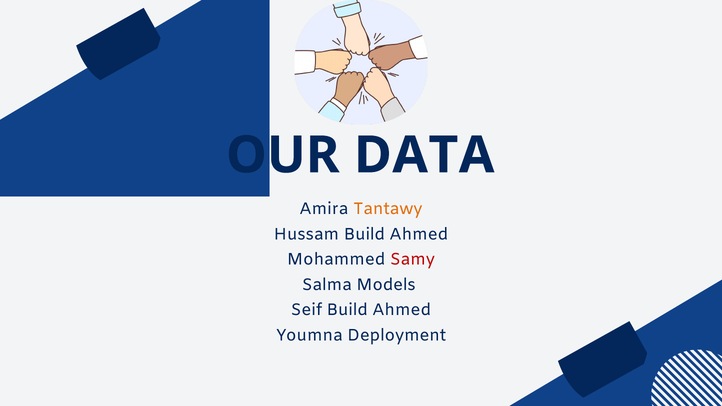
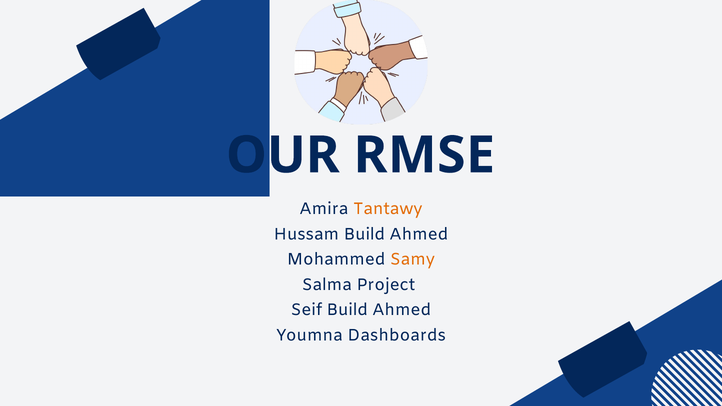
DATA: DATA -> RMSE (424, 155)
Samy colour: red -> orange (413, 260)
Models: Models -> Project (386, 285)
Deployment: Deployment -> Dashboards (397, 335)
